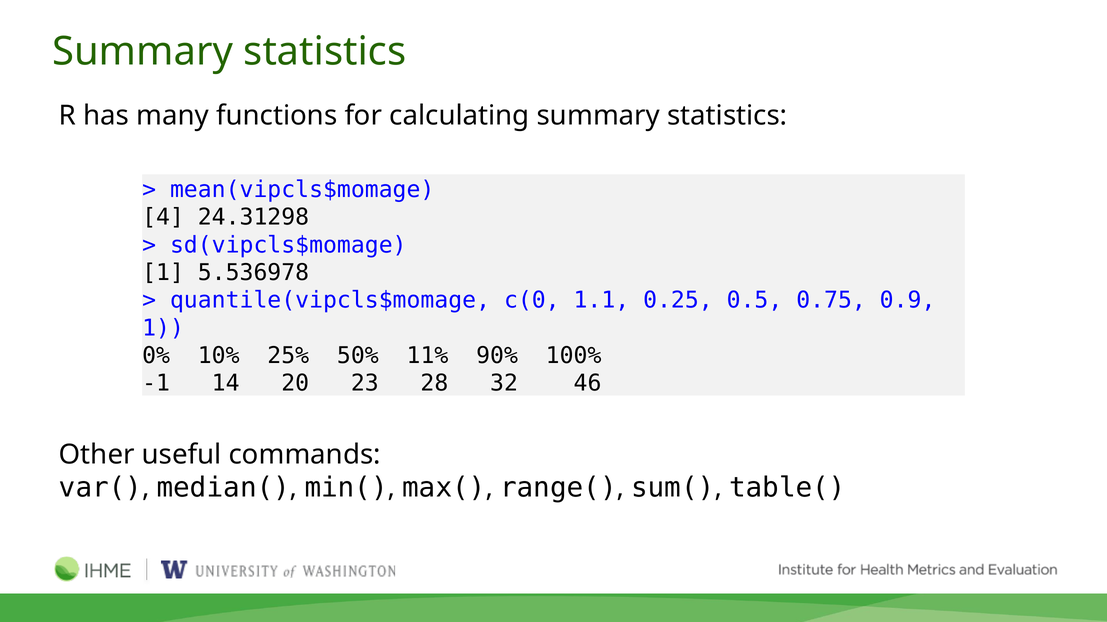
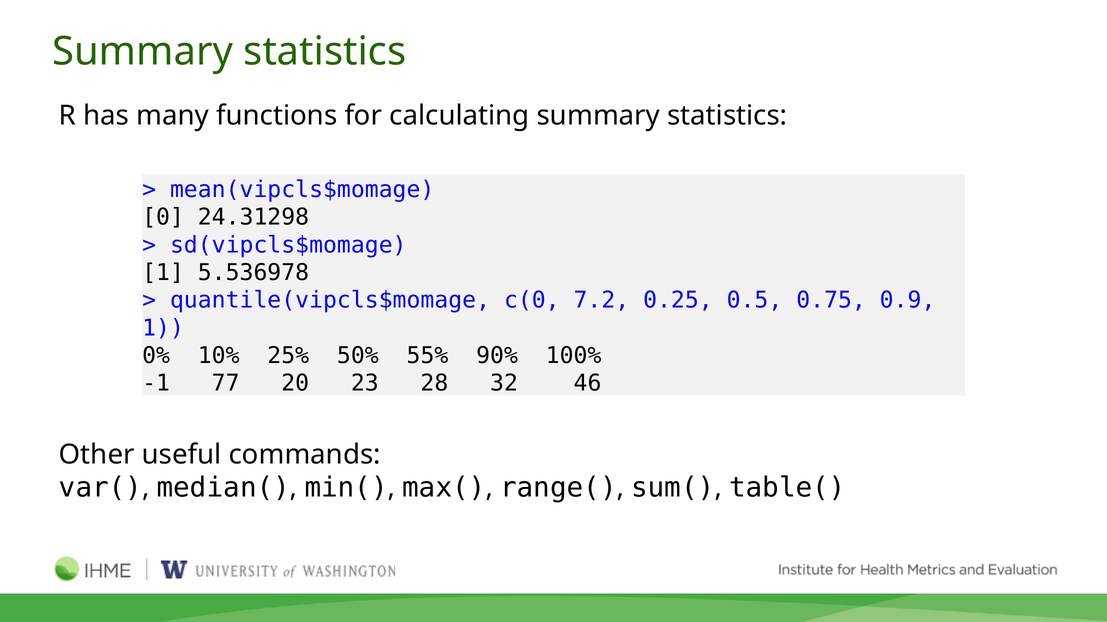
4: 4 -> 0 (163, 218)
1.1: 1.1 -> 7.2 (601, 301)
11%: 11% -> 55% (427, 356)
14: 14 -> 77 (226, 384)
